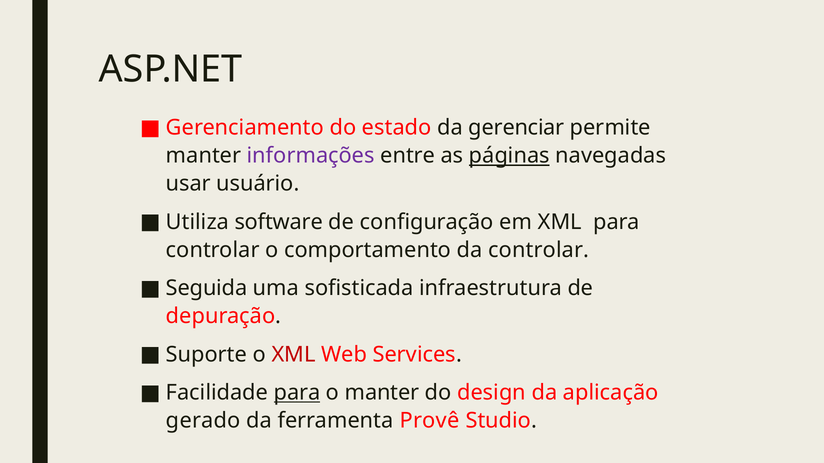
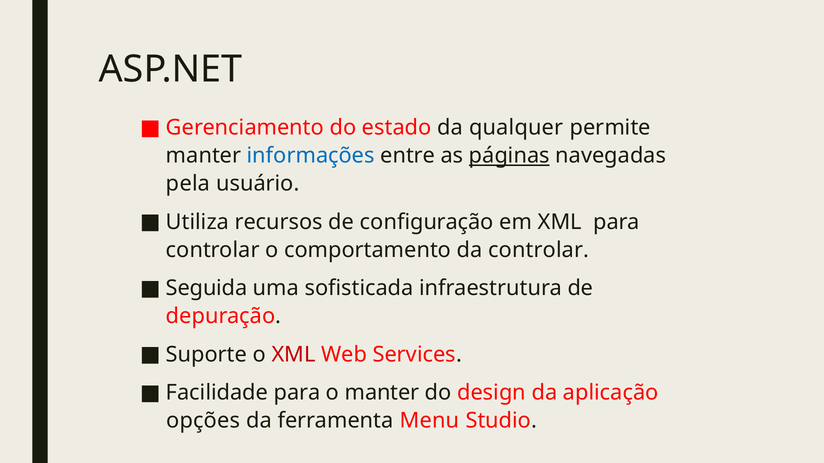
gerenciar: gerenciar -> qualquer (516, 128)
informações colour: purple -> blue (311, 156)
usar: usar -> pela (188, 184)
software: software -> recursos (279, 222)
para underline: present -> none (297, 393)
gerado: gerado -> opções (203, 421)
Provê: Provê -> Menu (430, 421)
